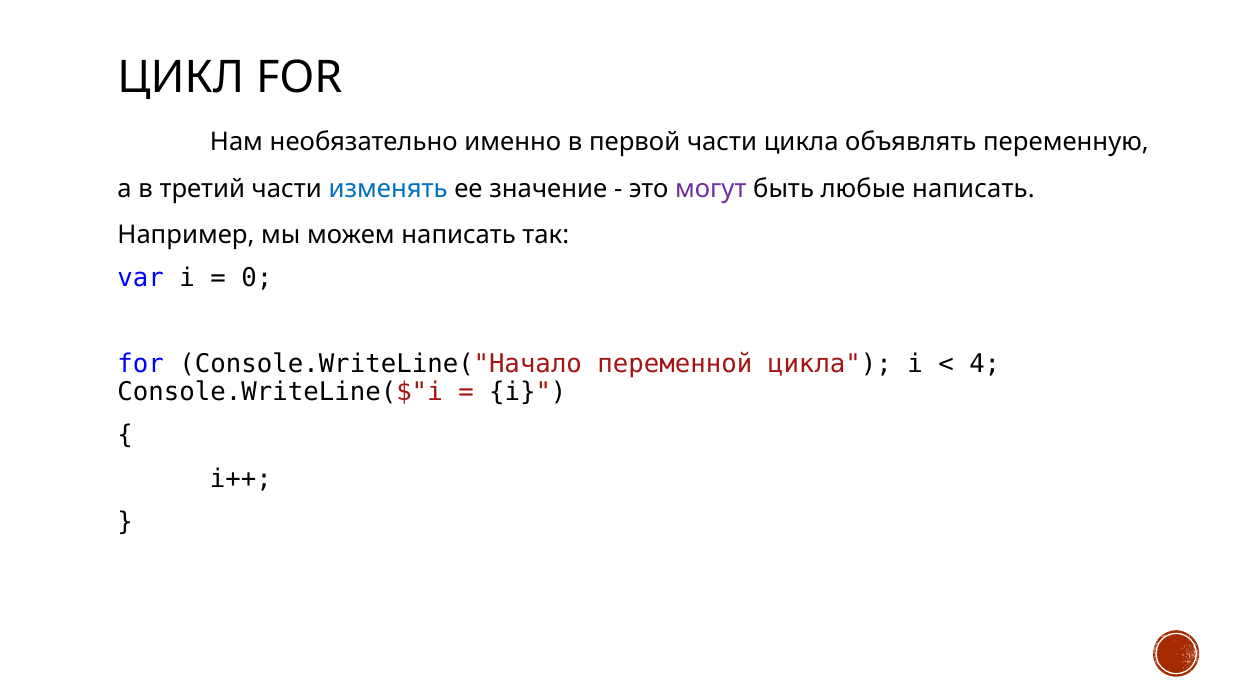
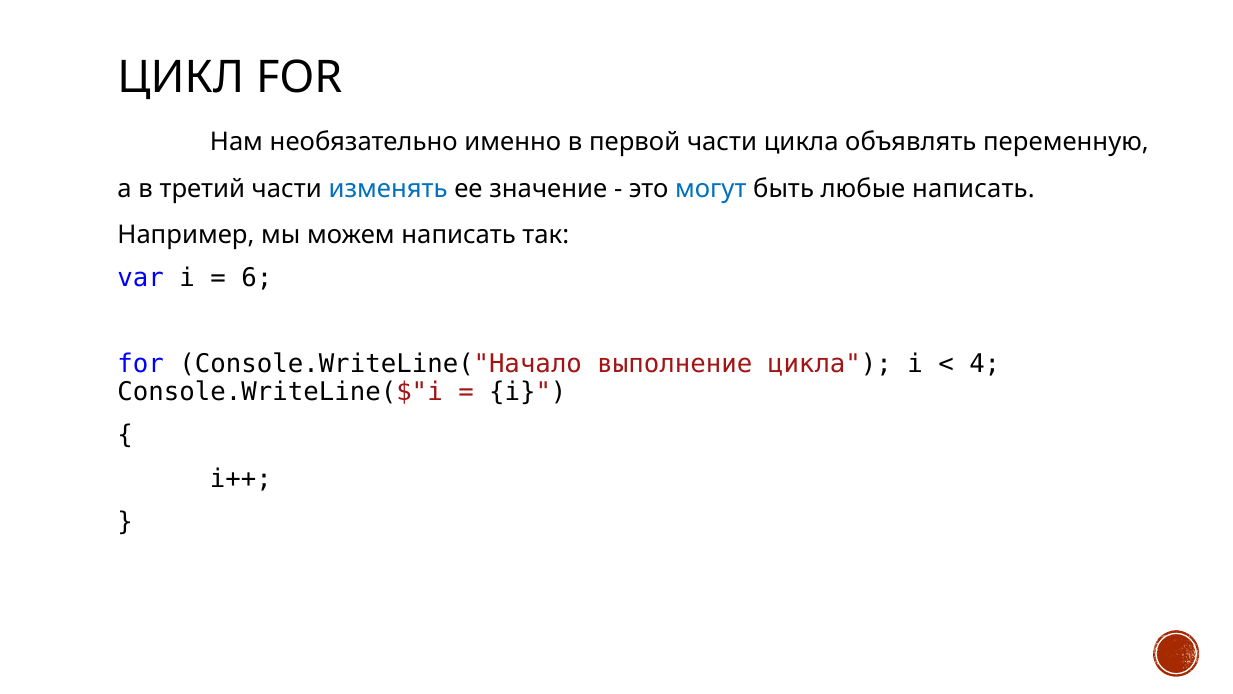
могут colour: purple -> blue (711, 189)
0: 0 -> 6 (257, 278)
переменной: переменной -> выполнение (675, 364)
